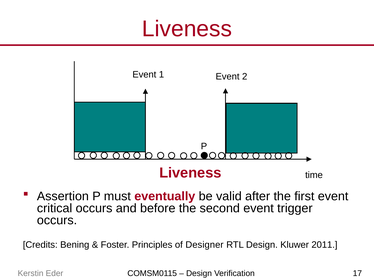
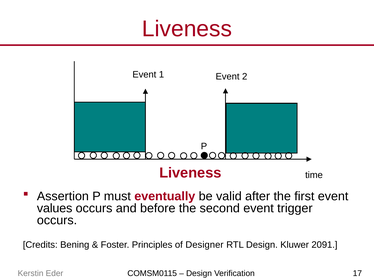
critical: critical -> values (55, 209)
2011: 2011 -> 2091 (324, 245)
